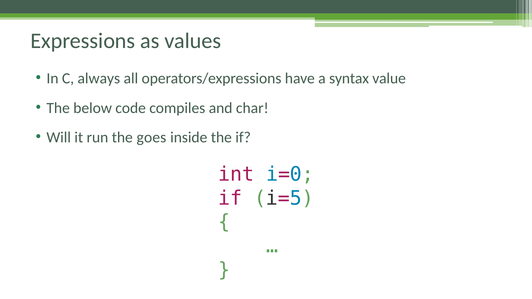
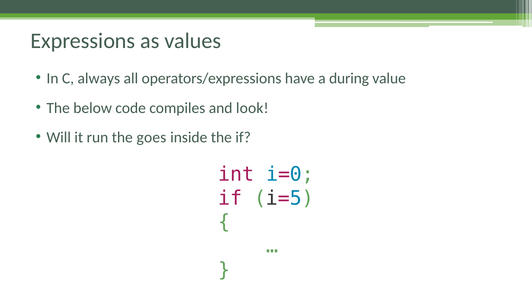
syntax: syntax -> during (349, 78)
char: char -> look (252, 108)
